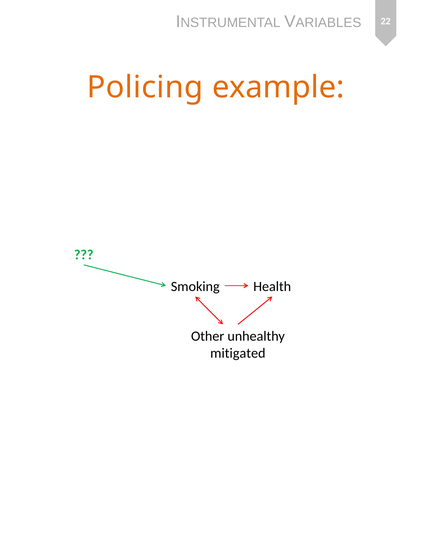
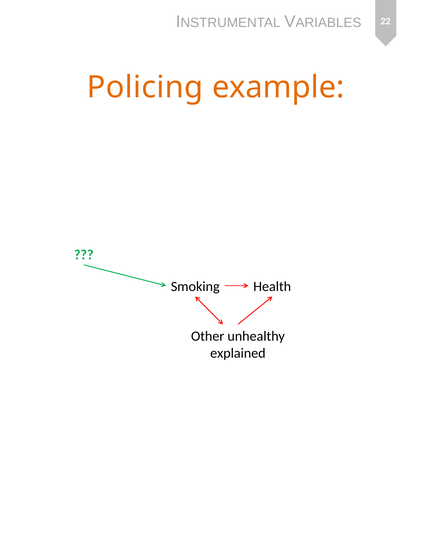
mitigated: mitigated -> explained (238, 353)
